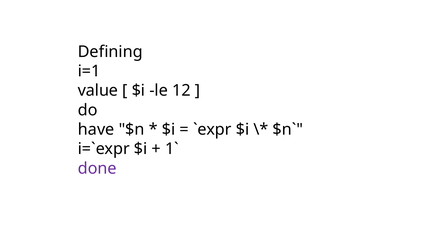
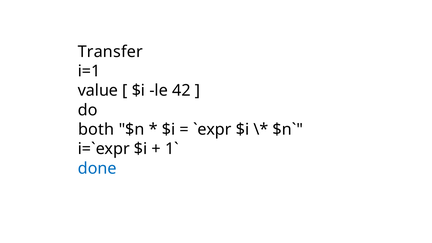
Defining: Defining -> Transfer (110, 52)
12: 12 -> 42 (181, 91)
have: have -> both (96, 129)
done colour: purple -> blue (97, 168)
